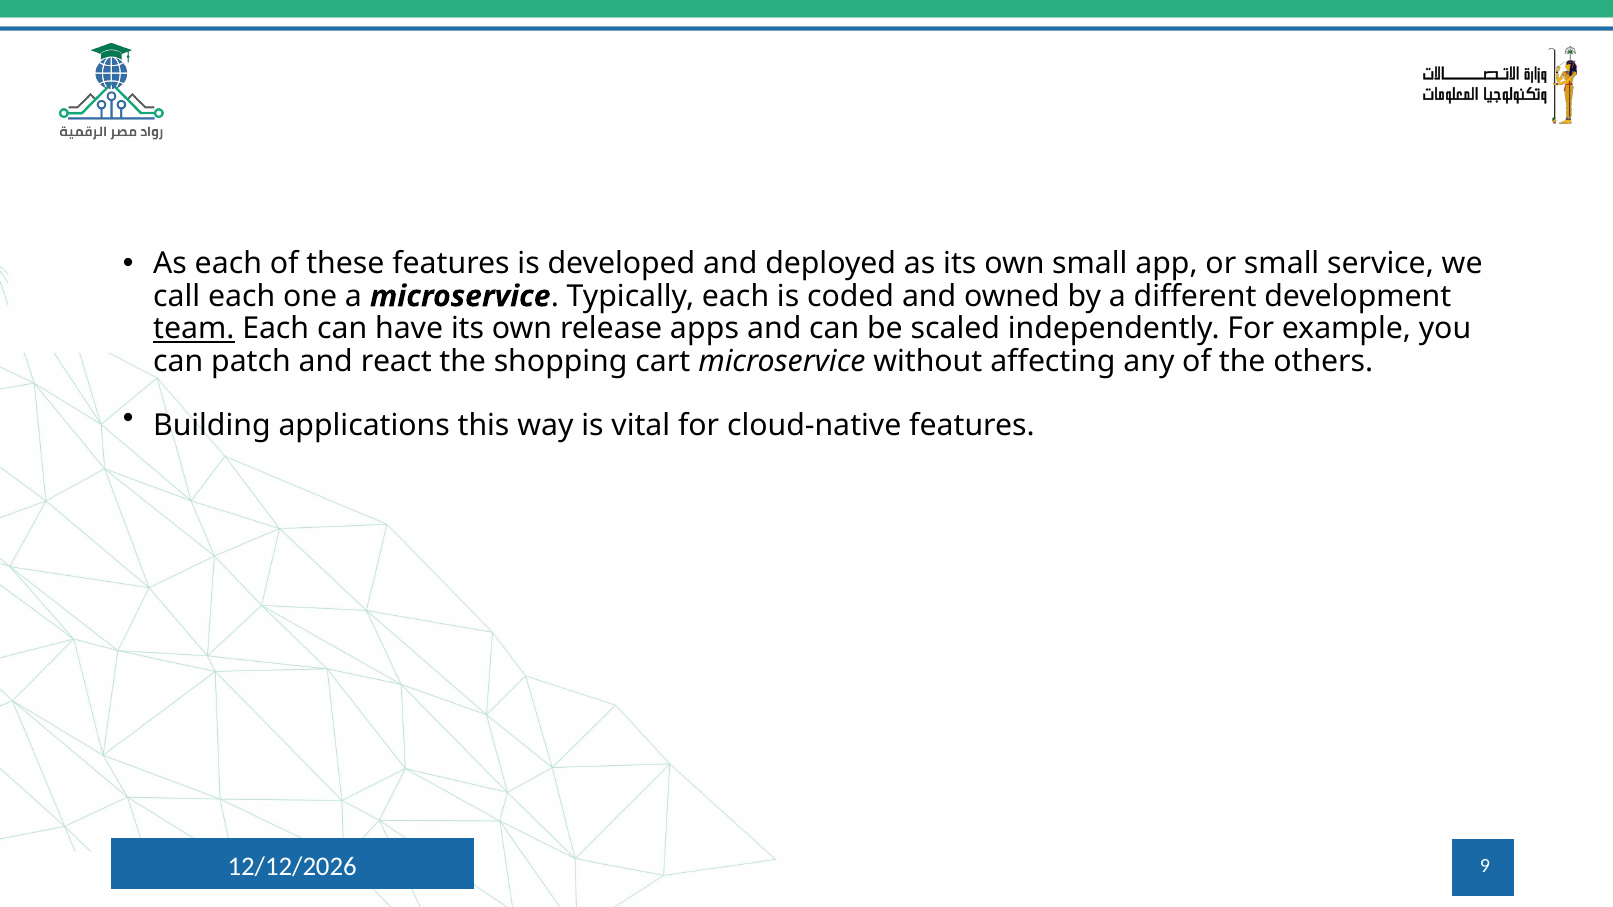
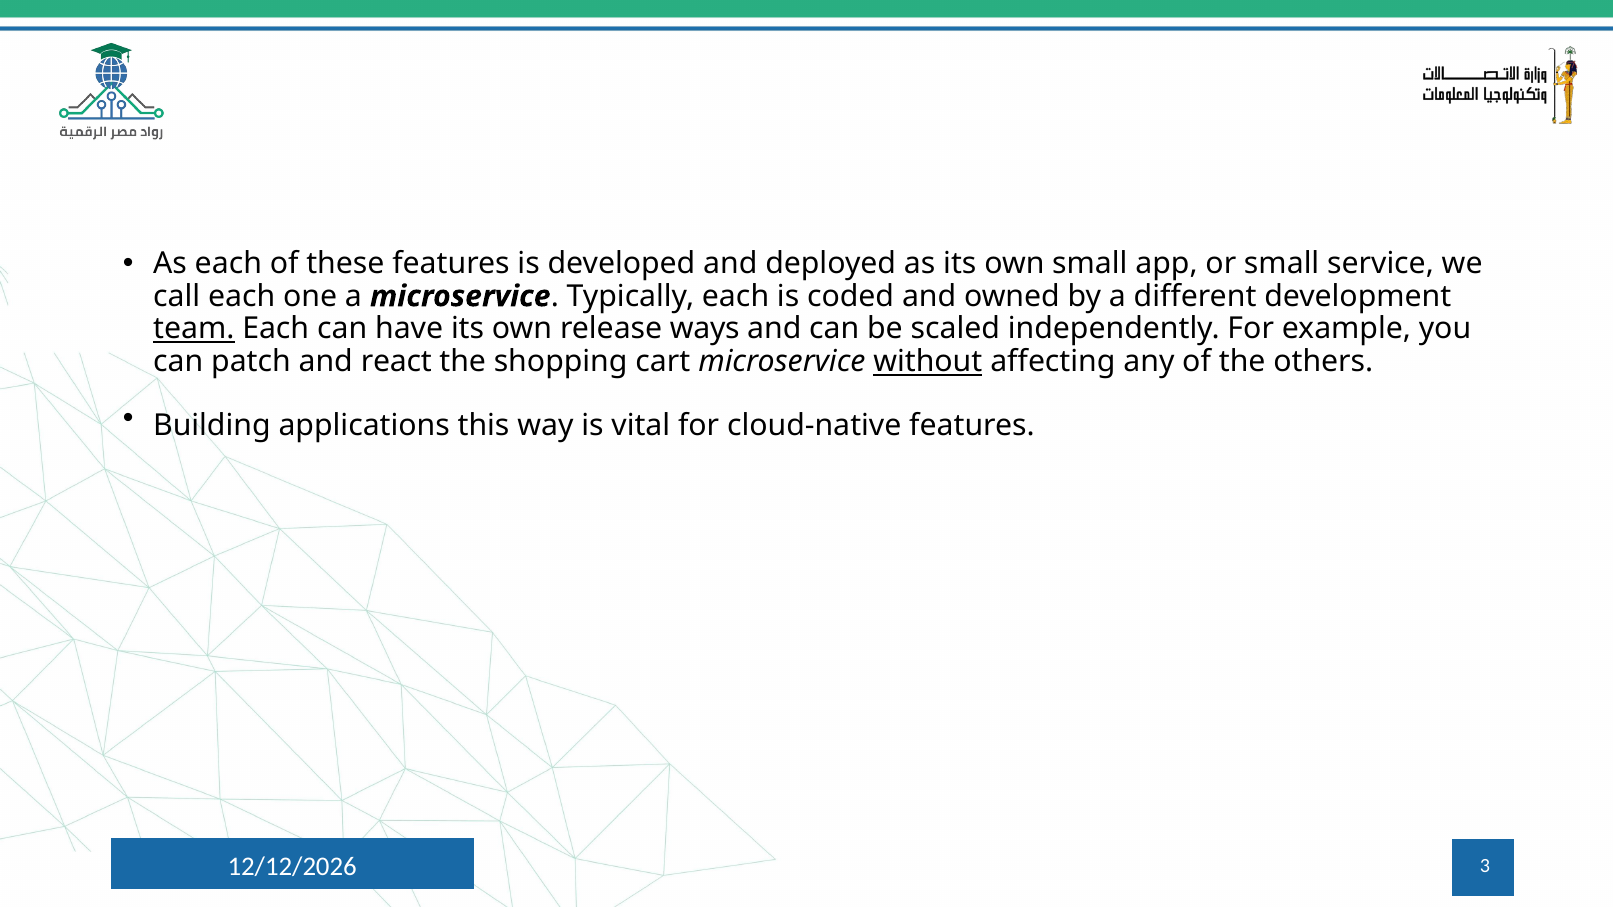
apps: apps -> ways (705, 329)
without underline: none -> present (928, 362)
9: 9 -> 3 (1485, 866)
